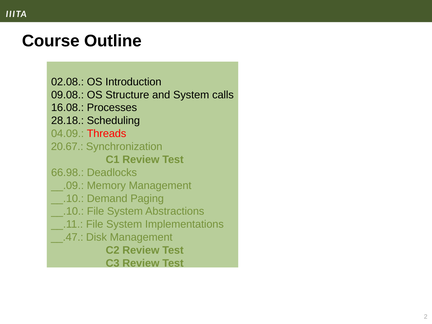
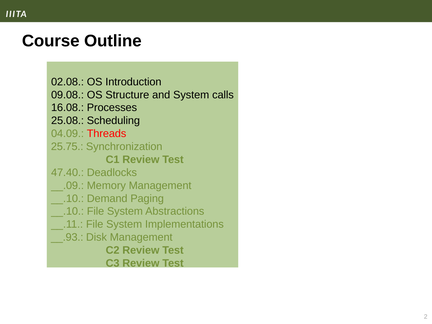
28.18: 28.18 -> 25.08 (68, 121)
20.67: 20.67 -> 25.75 (67, 147)
66.98: 66.98 -> 47.40 (68, 173)
__.47: __.47 -> __.93 (67, 237)
